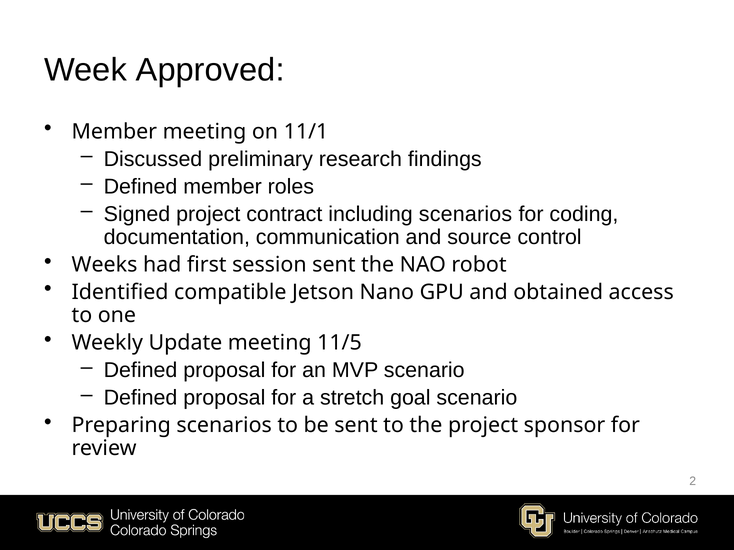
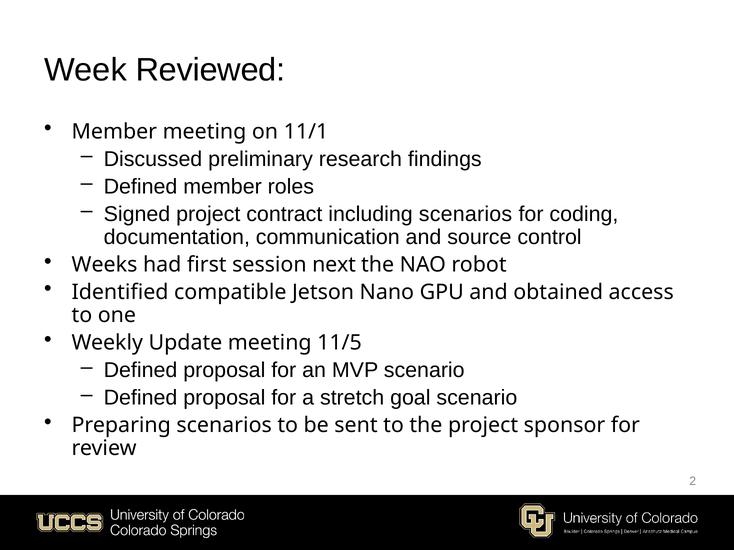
Approved: Approved -> Reviewed (210, 70)
session sent: sent -> next (334, 265)
